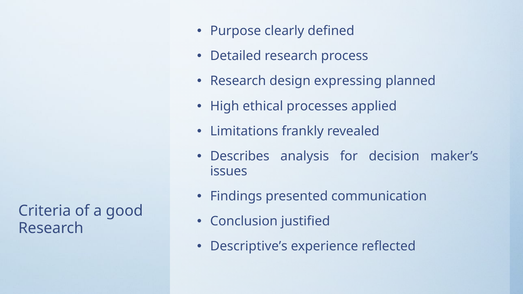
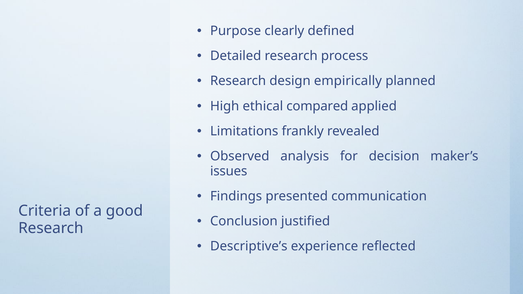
expressing: expressing -> empirically (348, 81)
processes: processes -> compared (317, 106)
Describes: Describes -> Observed (240, 156)
